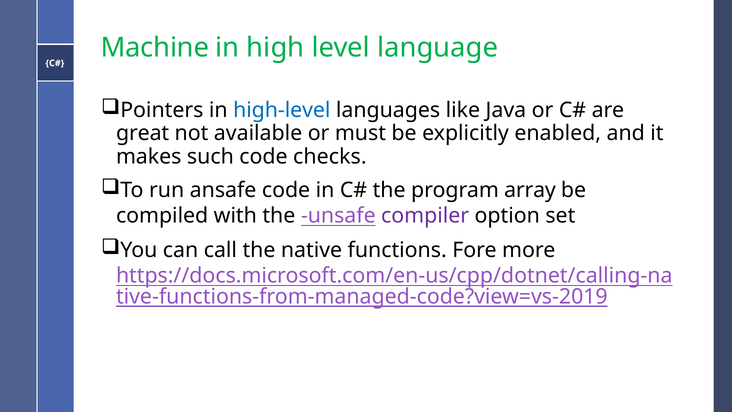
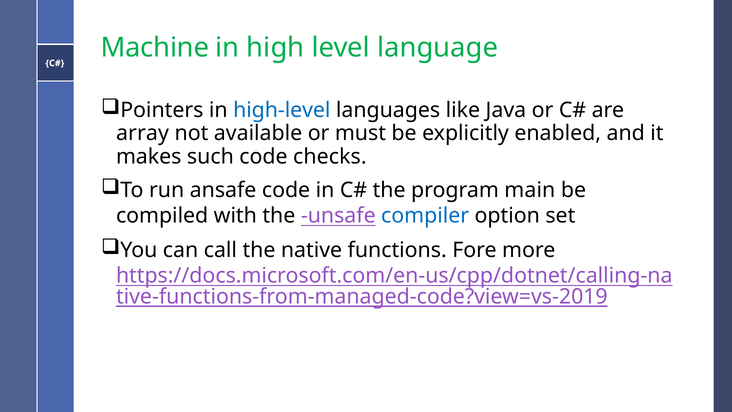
great: great -> array (142, 133)
array: array -> main (530, 190)
compiler colour: purple -> blue (425, 216)
